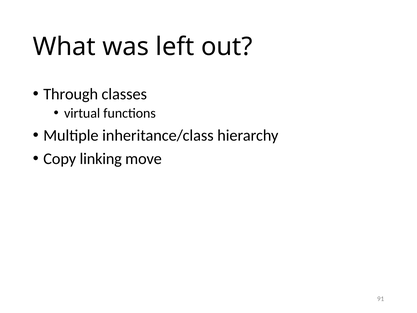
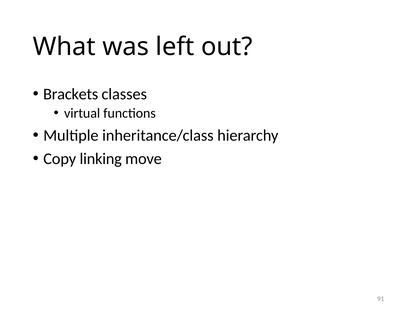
Through: Through -> Brackets (71, 94)
